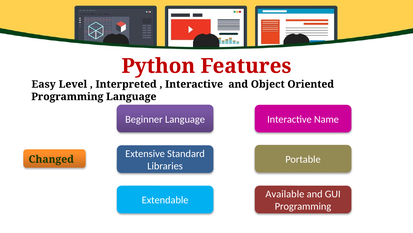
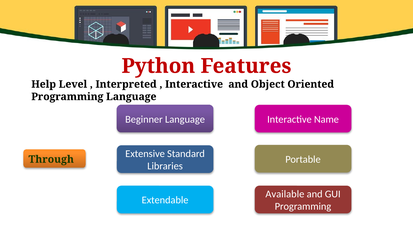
Easy: Easy -> Help (44, 84)
Changed: Changed -> Through (51, 159)
